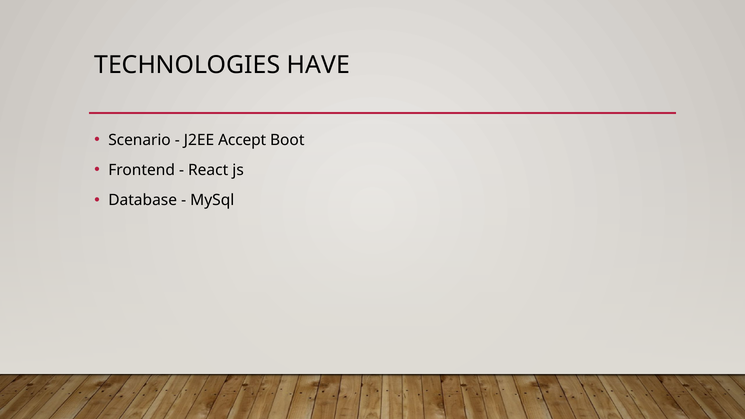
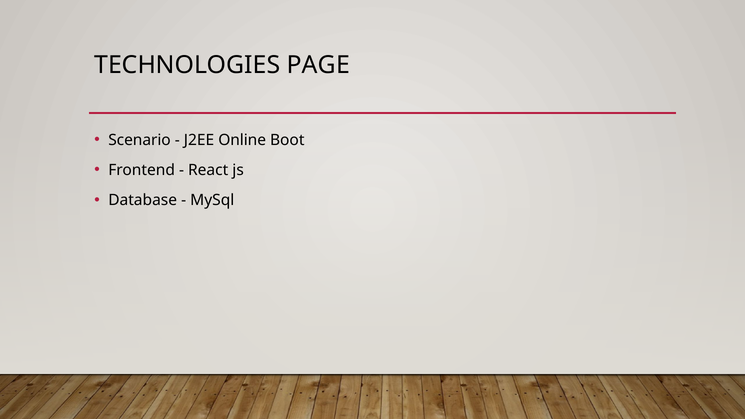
HAVE: HAVE -> PAGE (318, 65)
Accept: Accept -> Online (242, 140)
